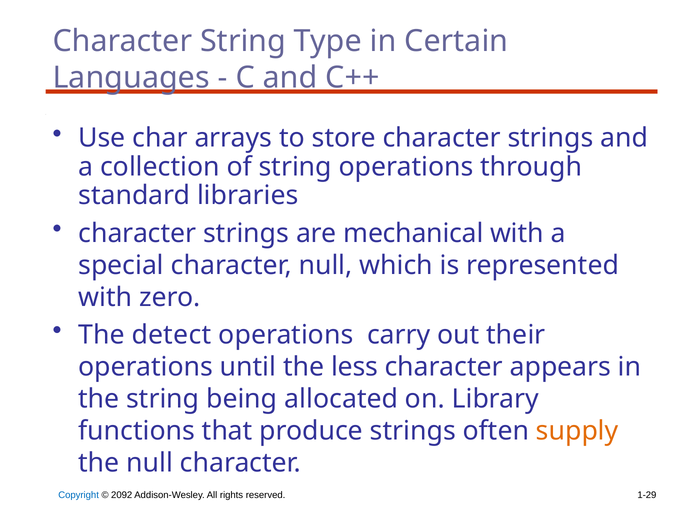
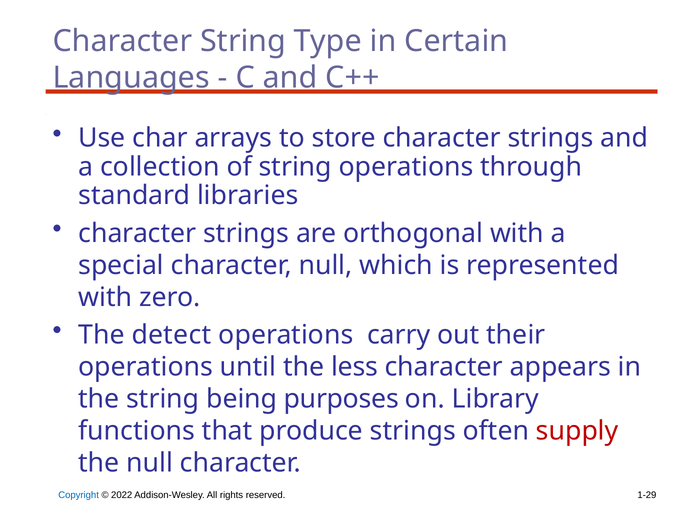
mechanical: mechanical -> orthogonal (413, 233)
allocated: allocated -> purposes (341, 399)
supply colour: orange -> red (577, 431)
2092: 2092 -> 2022 (122, 495)
